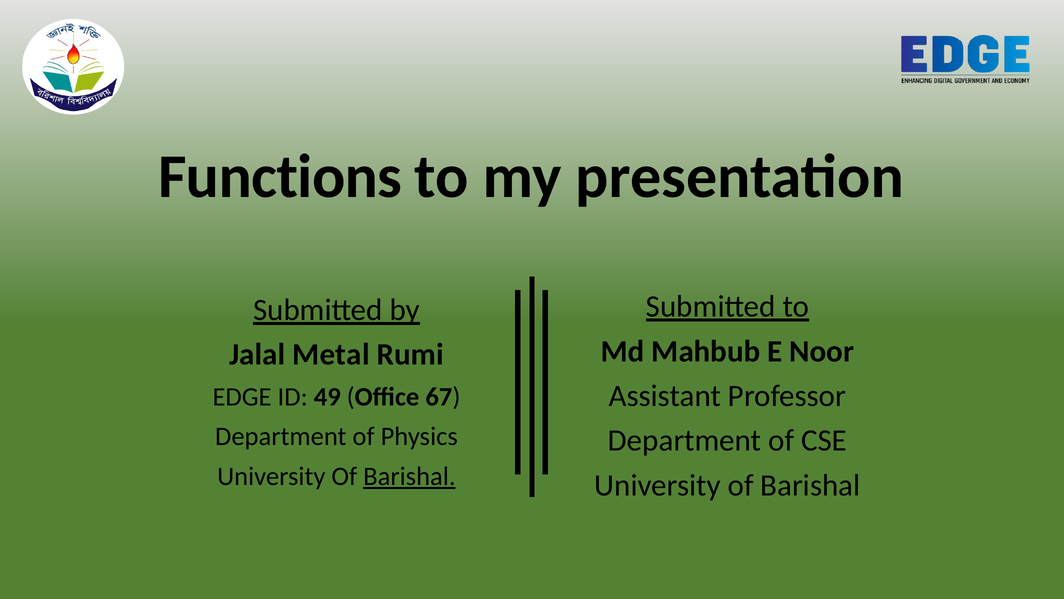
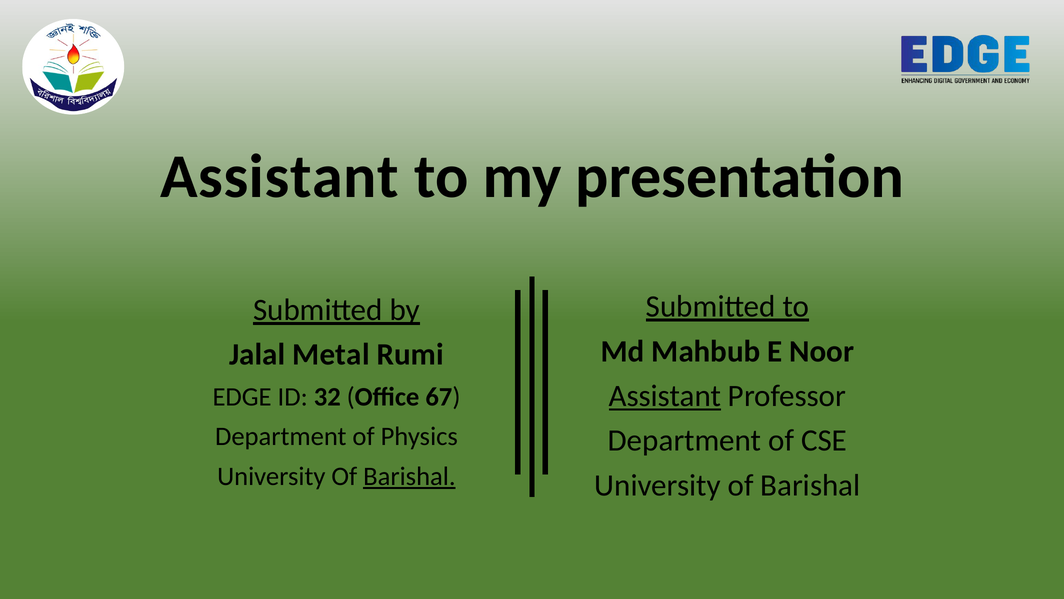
Functions: Functions -> Assistant (279, 177)
Assistant underline: none -> present (665, 396)
49: 49 -> 32 (327, 396)
